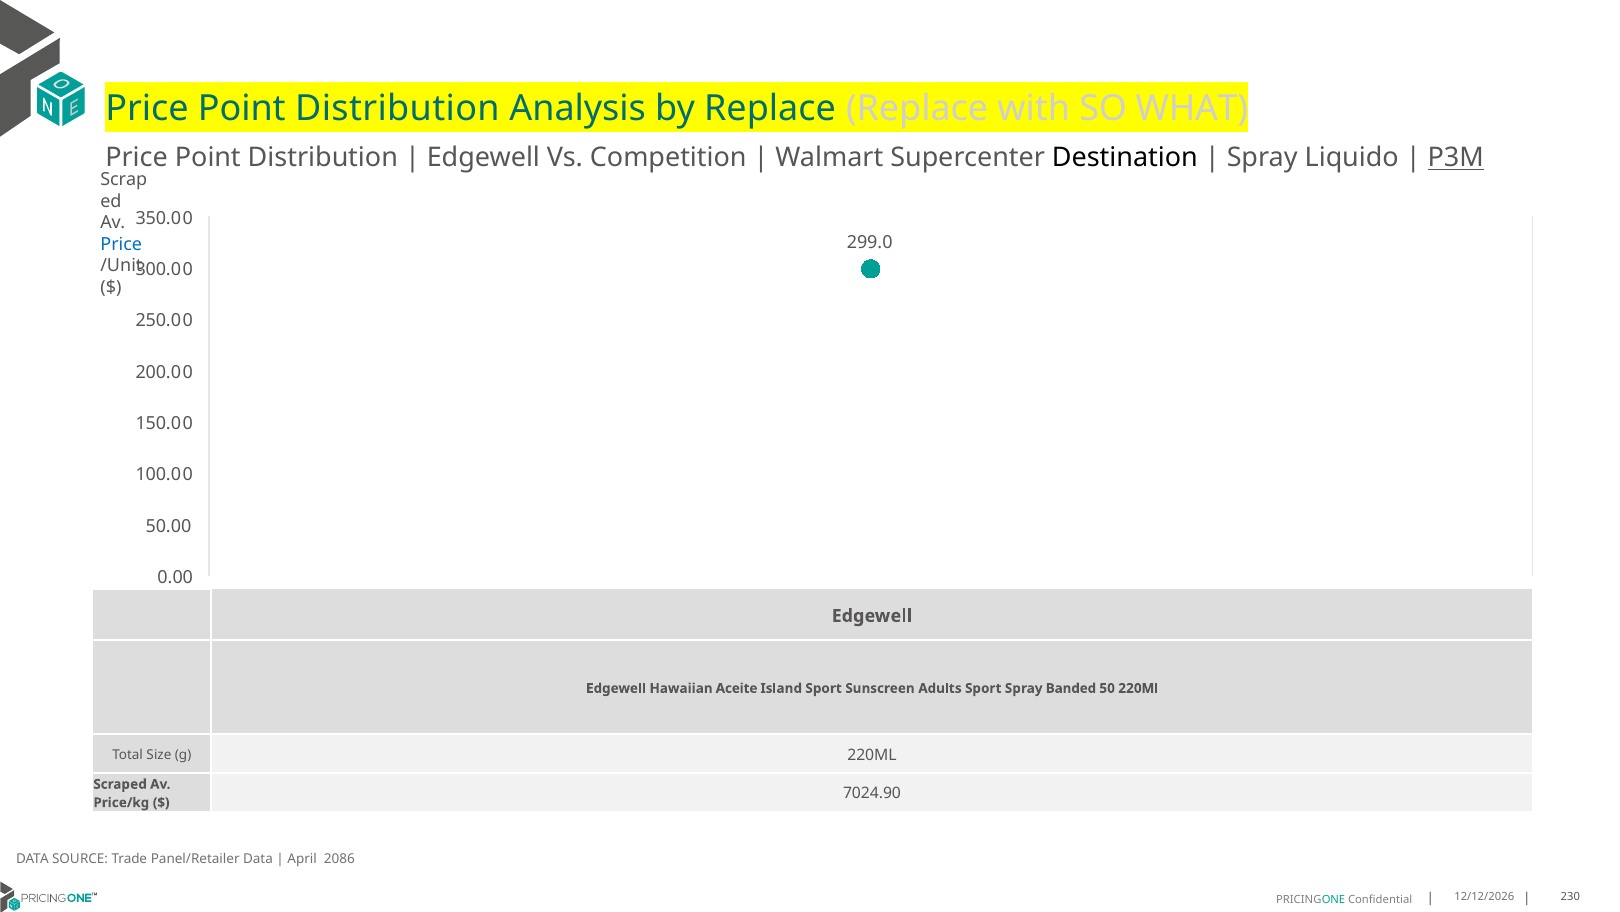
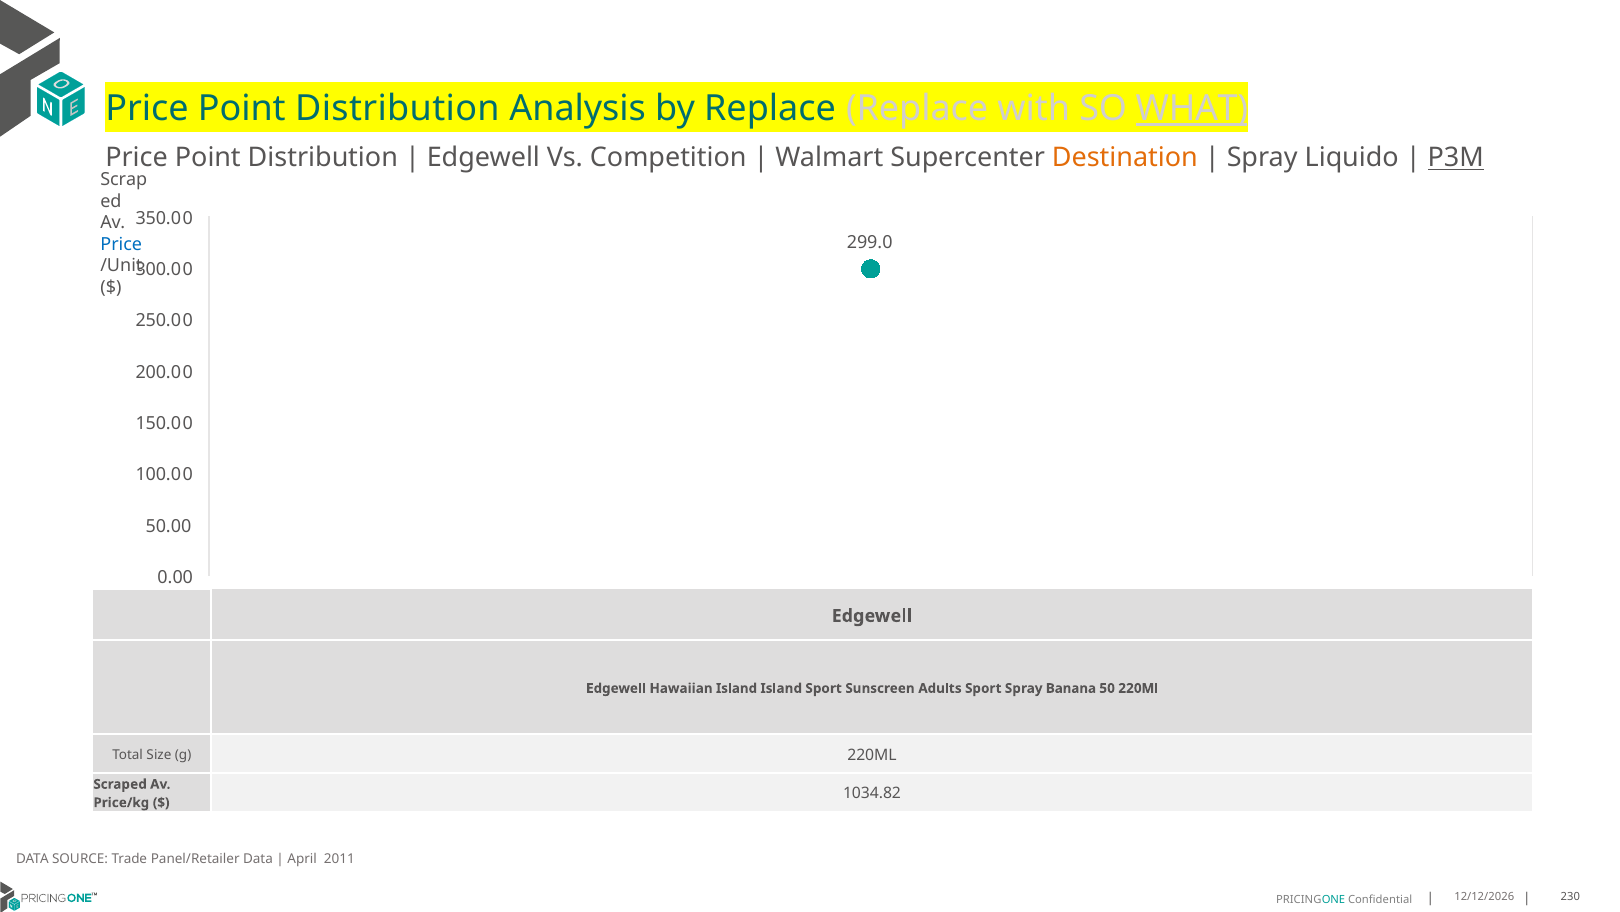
WHAT underline: none -> present (1192, 109)
Destination colour: black -> orange (1125, 158)
Hawaiian Aceite: Aceite -> Island (737, 688)
Banded: Banded -> Banana (1071, 688)
7024.90: 7024.90 -> 1034.82 (872, 793)
2086: 2086 -> 2011 (339, 858)
